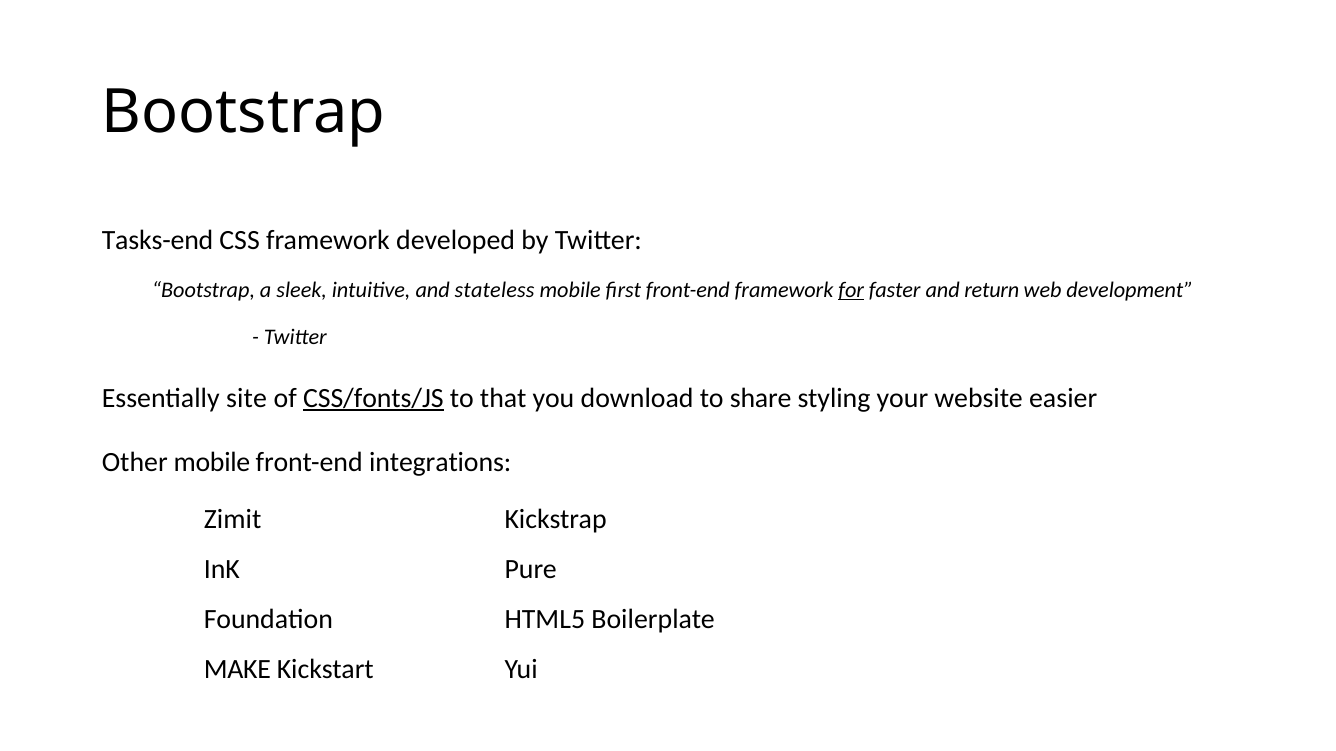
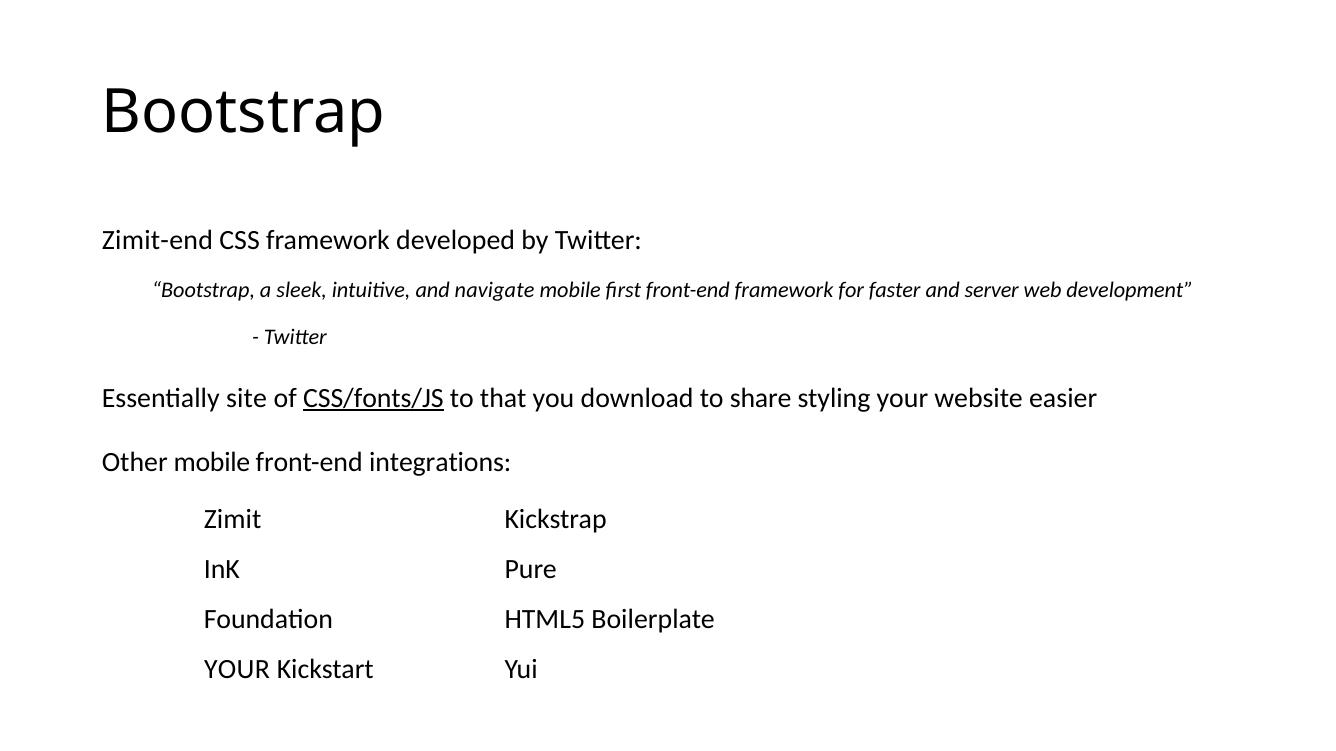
Tasks-end: Tasks-end -> Zimit-end (157, 240)
stateless: stateless -> navigate (495, 290)
for underline: present -> none (851, 290)
return: return -> server (992, 290)
MAKE: MAKE -> YOUR (237, 670)
